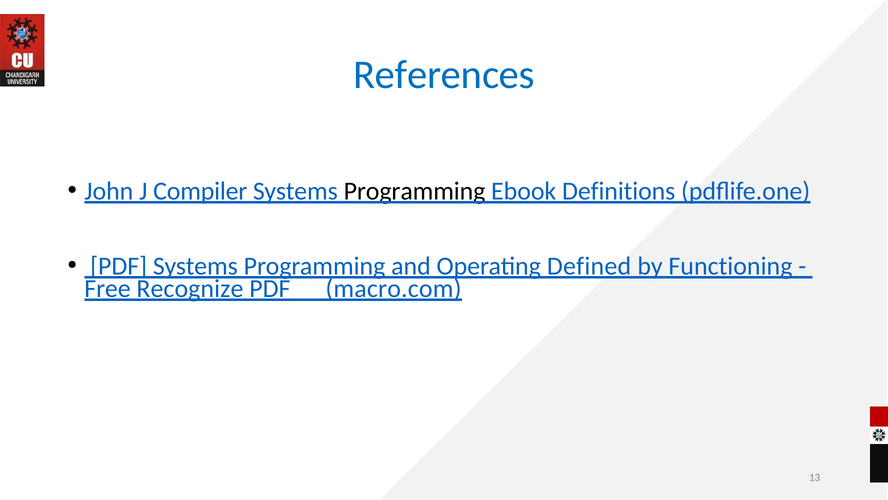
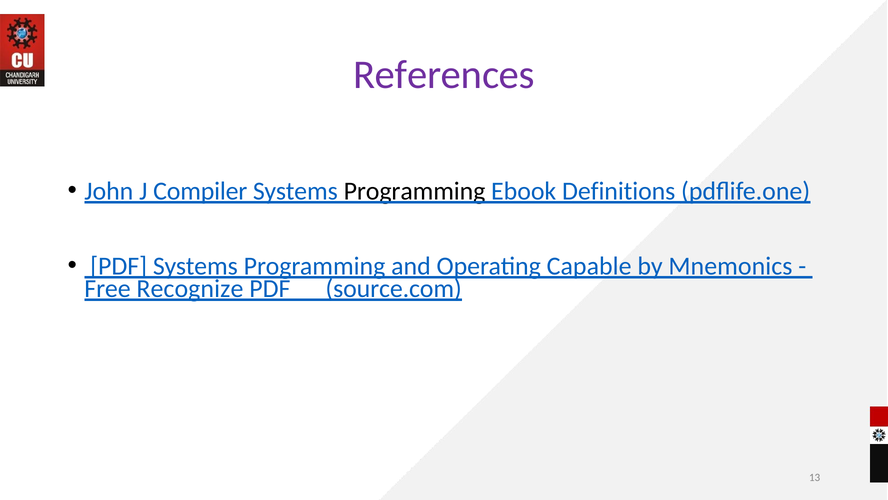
References colour: blue -> purple (444, 75)
Defined: Defined -> Capable (589, 266)
Functioning: Functioning -> Mnemonics (730, 266)
macro.com: macro.com -> source.com (394, 288)
